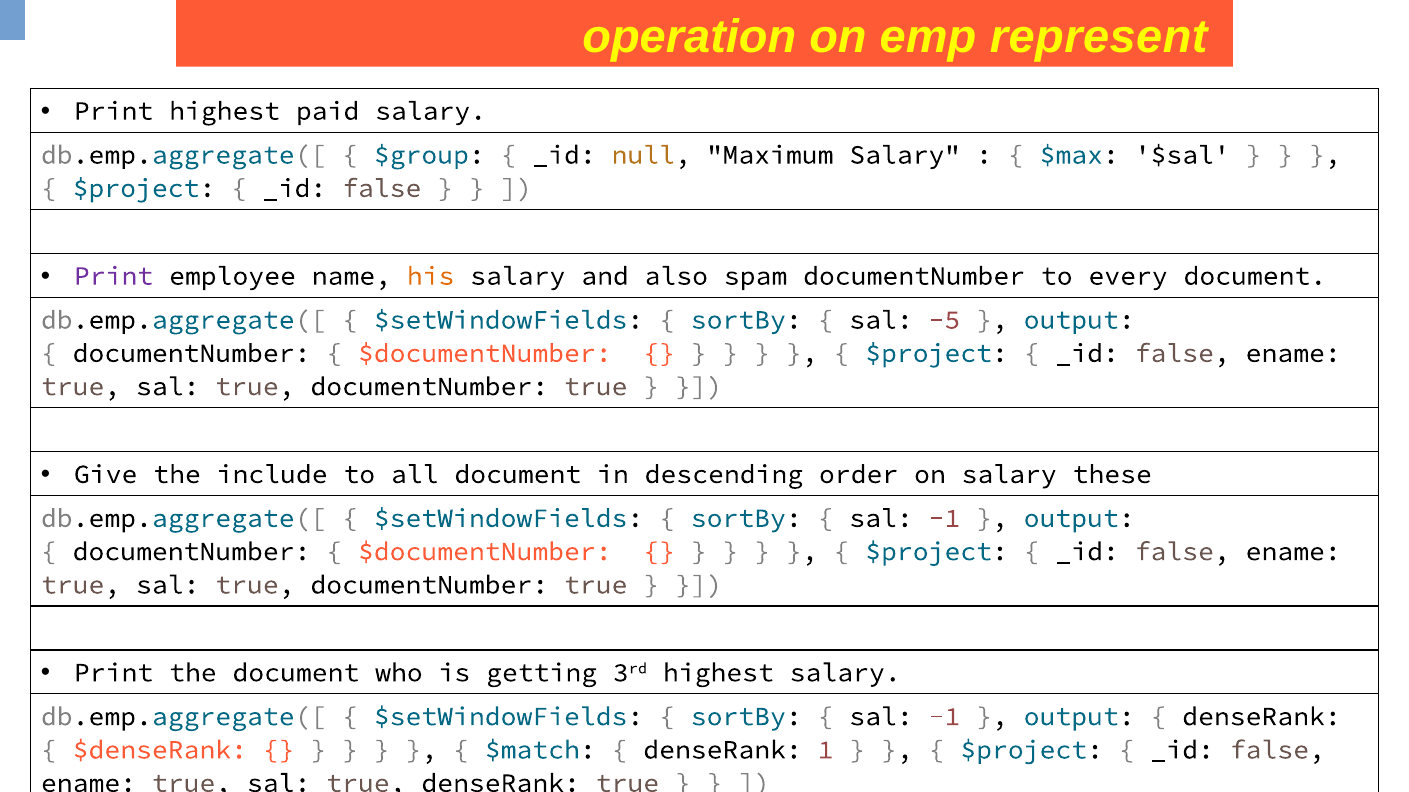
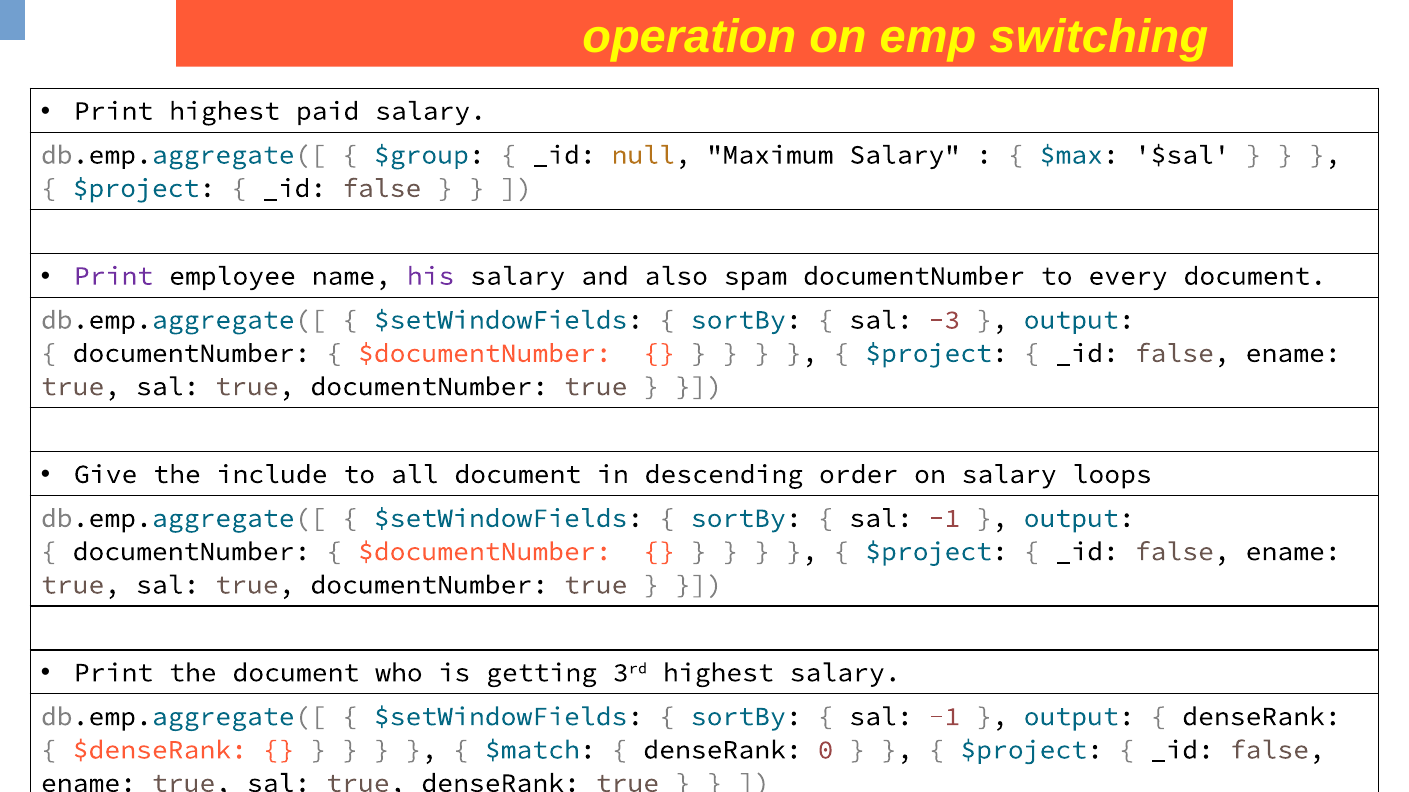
represent: represent -> switching (1099, 37)
his colour: orange -> purple (431, 276)
-5: -5 -> -3 (944, 320)
these: these -> loops (1112, 475)
1: 1 -> 0 (826, 750)
